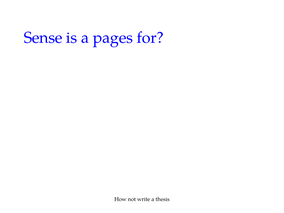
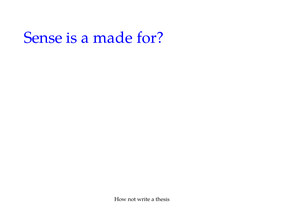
pages: pages -> made (113, 38)
